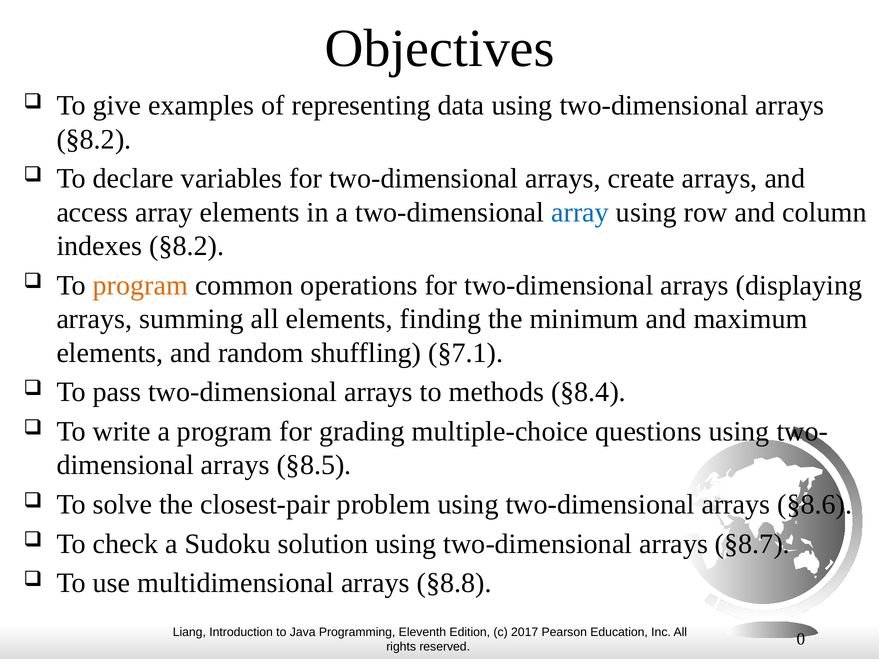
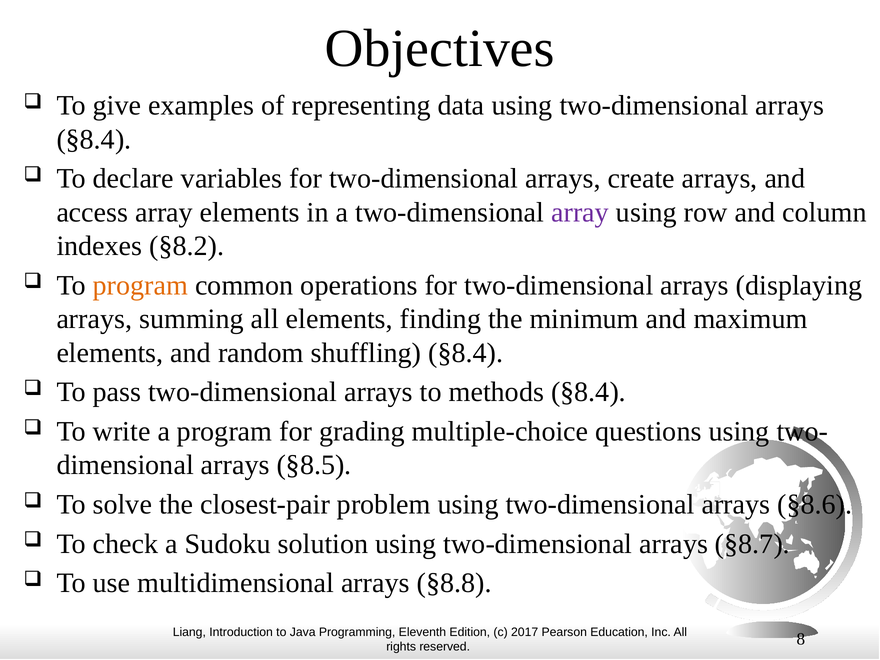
§8.2: §8.2 -> §8.4 (94, 139)
array colour: blue -> purple (580, 212)
shuffling §7.1: §7.1 -> §8.4 (466, 353)
0: 0 -> 8 (801, 639)
